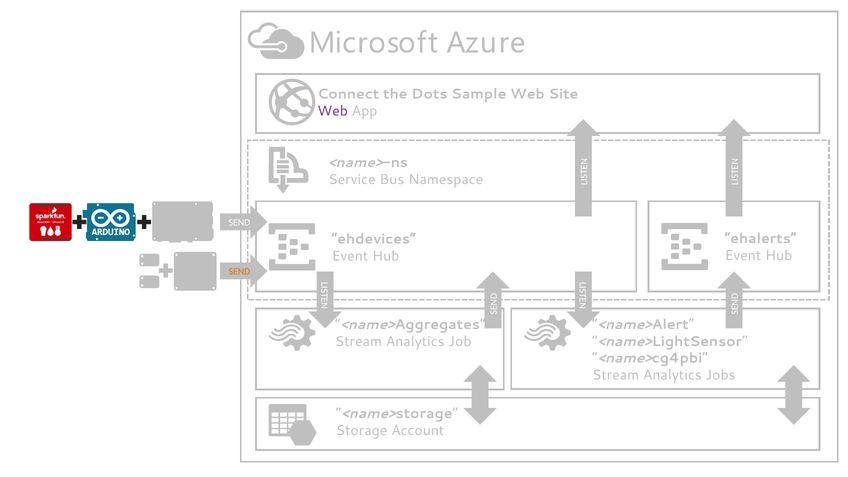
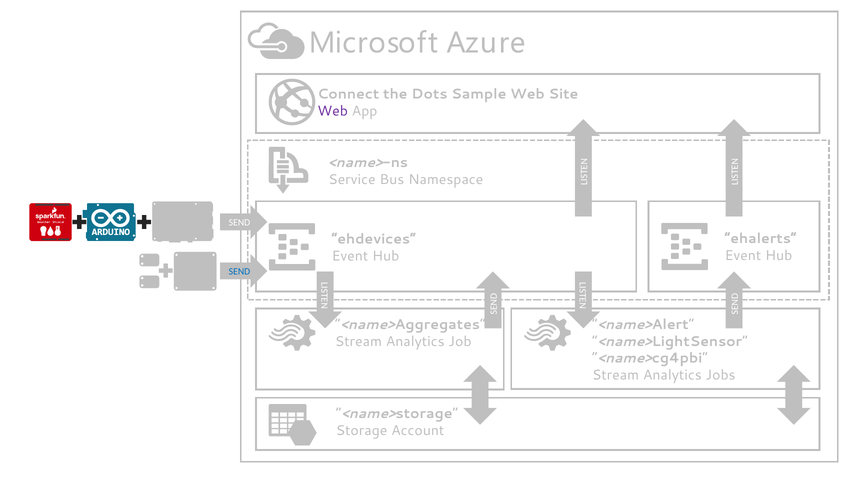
SEND colour: orange -> blue (239, 272)
